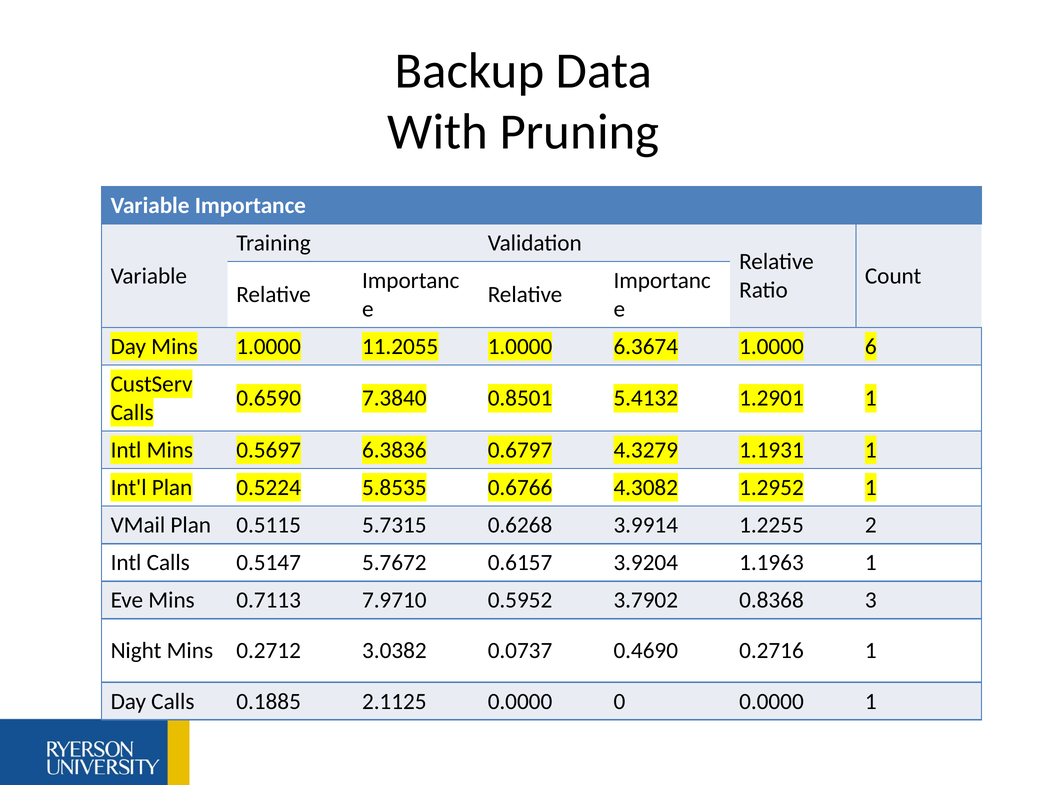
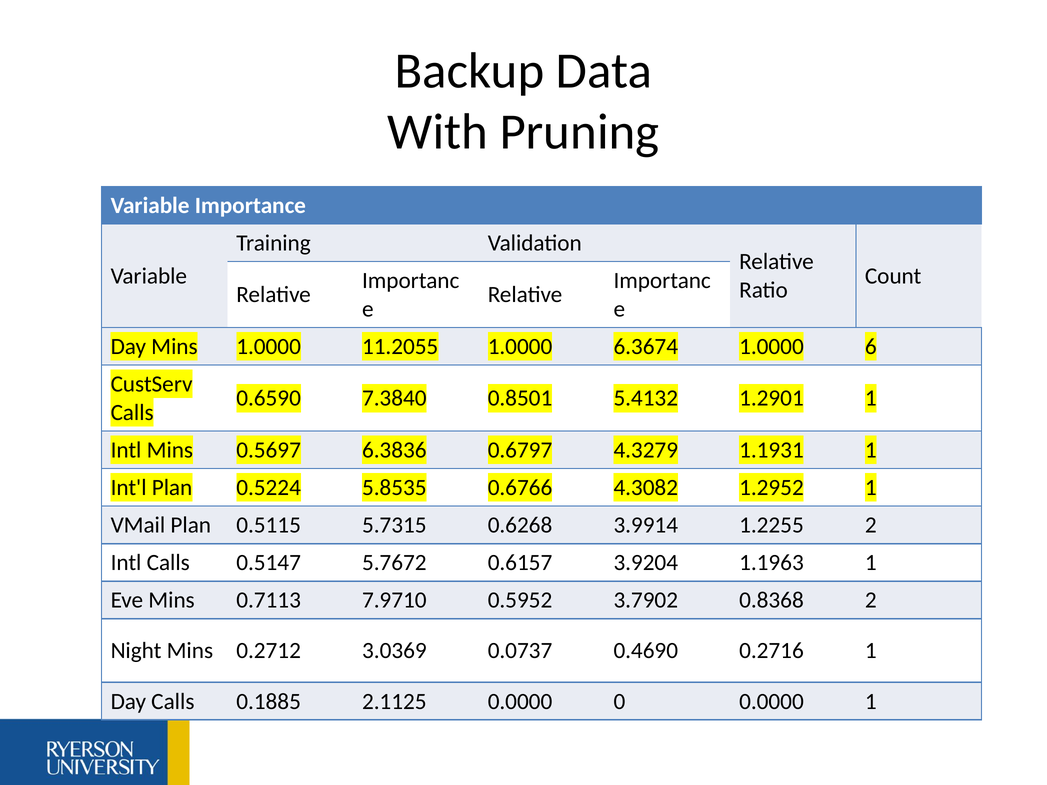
0.8368 3: 3 -> 2 (871, 600)
3.0382: 3.0382 -> 3.0369 (394, 651)
